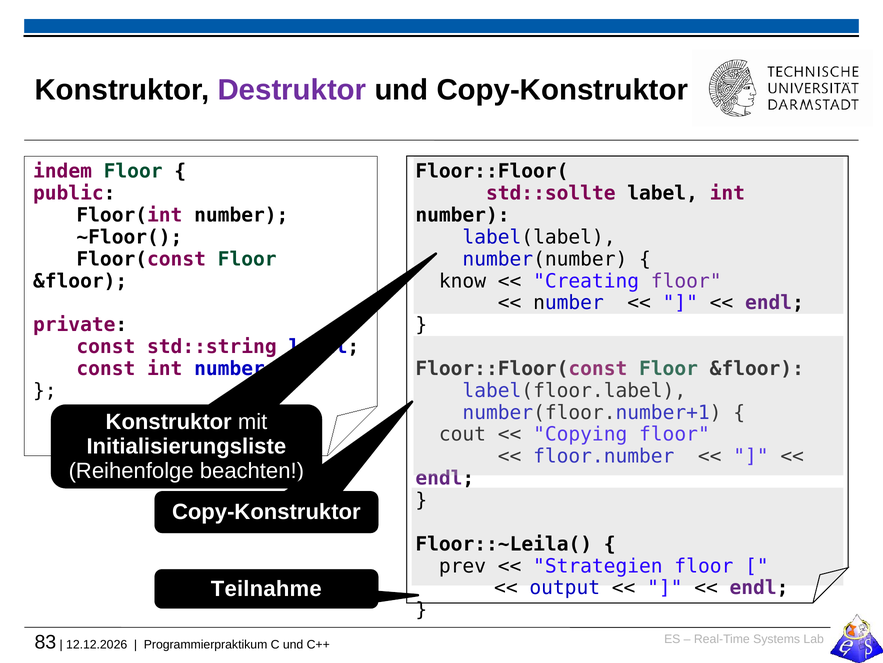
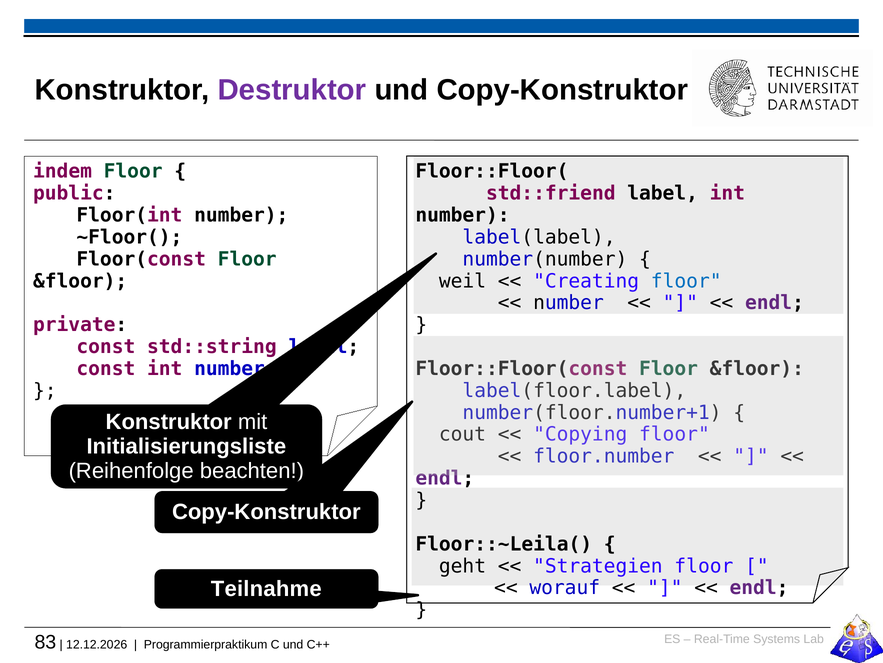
std::sollte: std::sollte -> std::friend (551, 193)
know: know -> weil (462, 281)
floor colour: purple -> blue (686, 281)
prev: prev -> geht (462, 565)
output: output -> worauf (565, 587)
